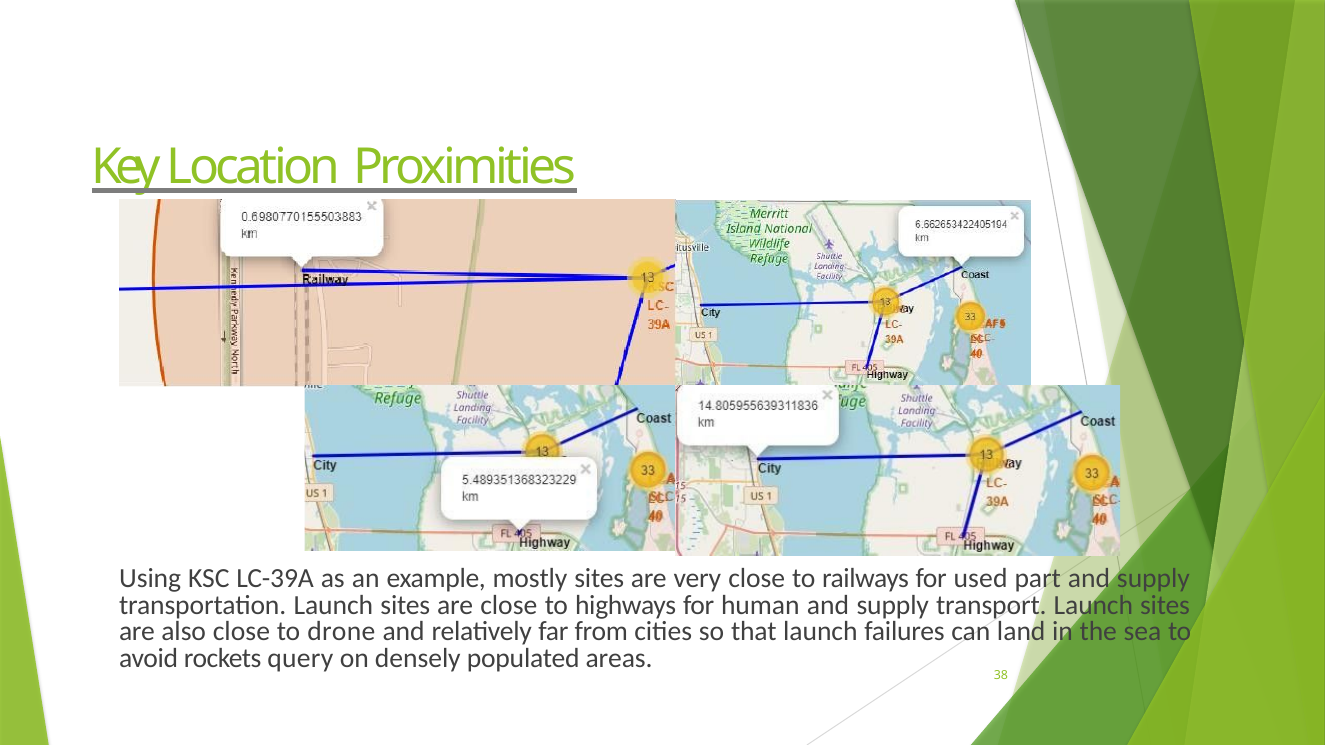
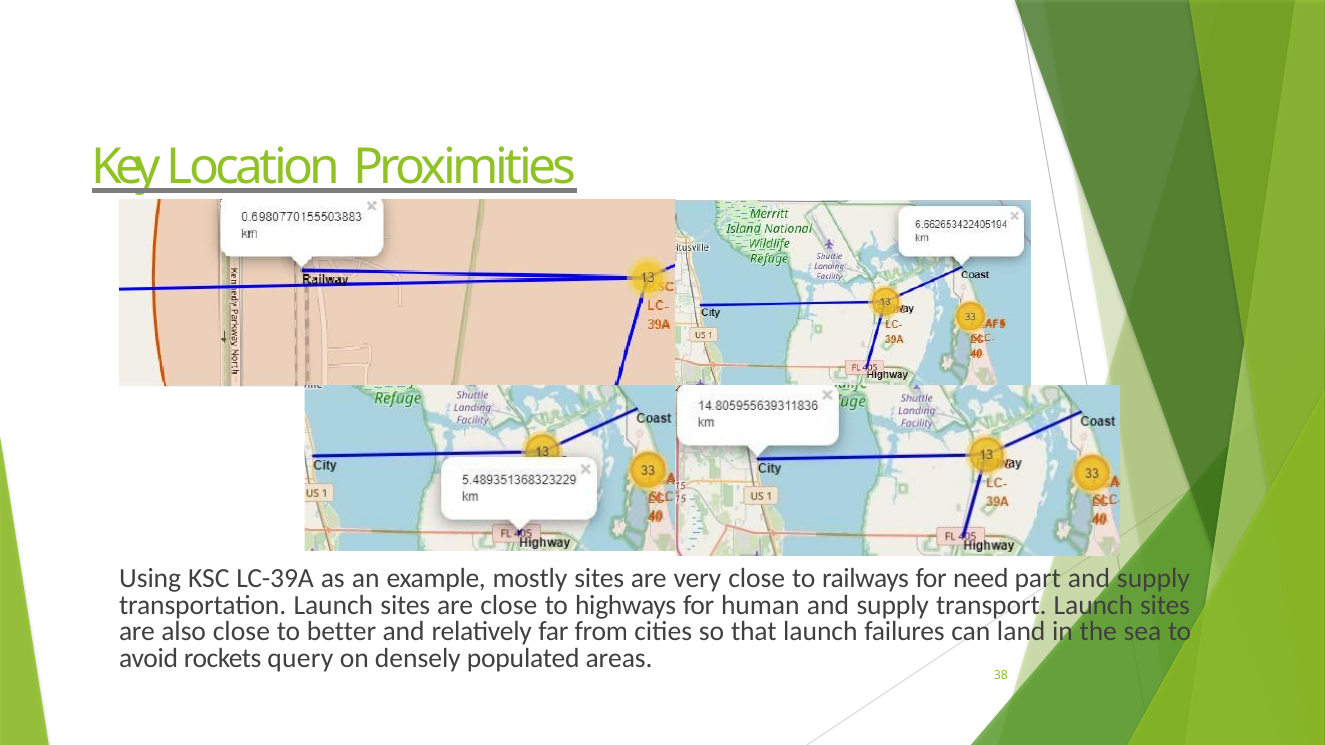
used: used -> need (981, 579)
drone: drone -> better (342, 632)
